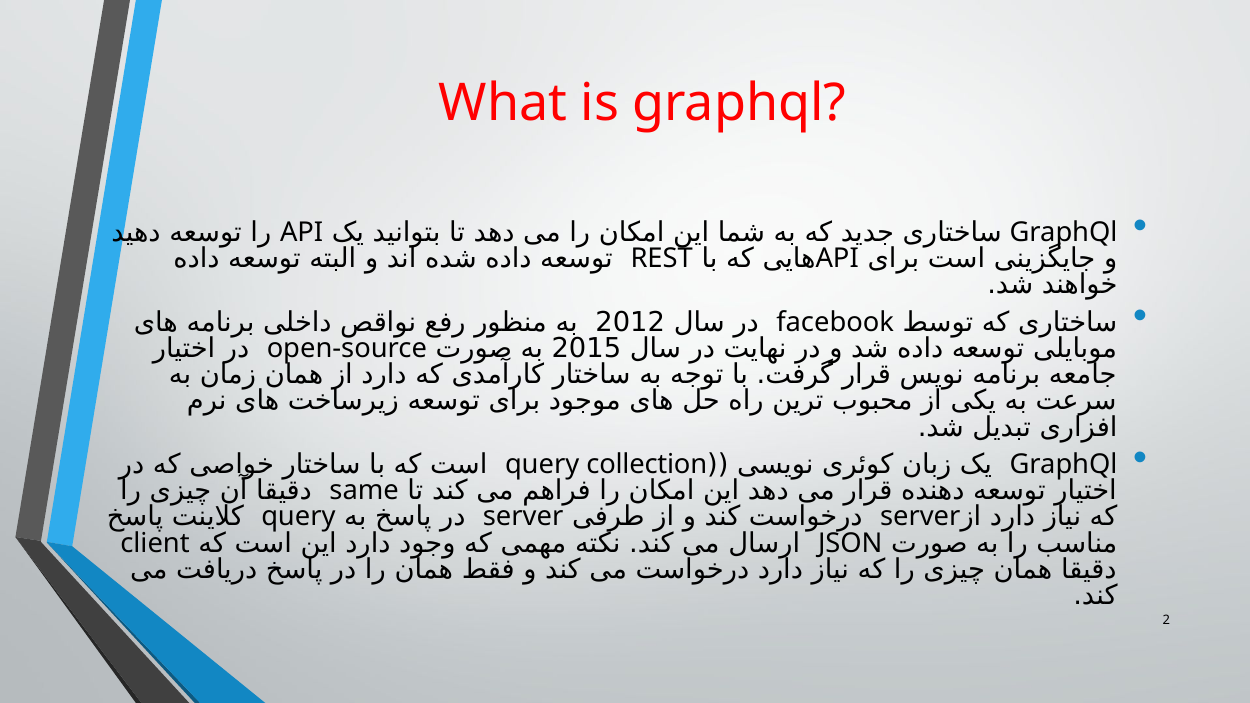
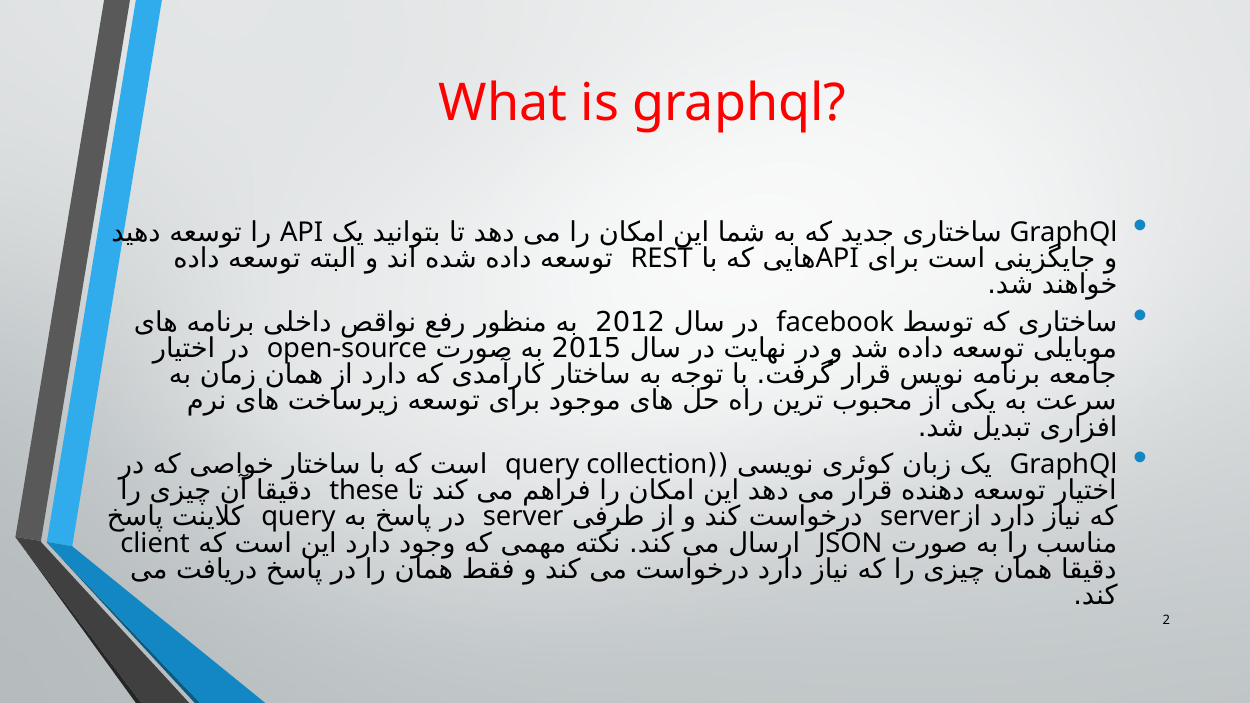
same: same -> these (364, 491)
